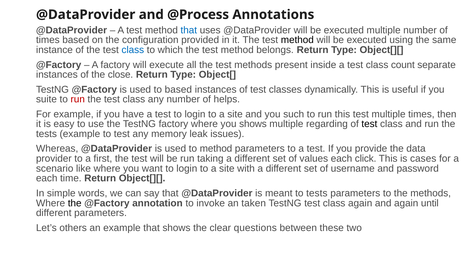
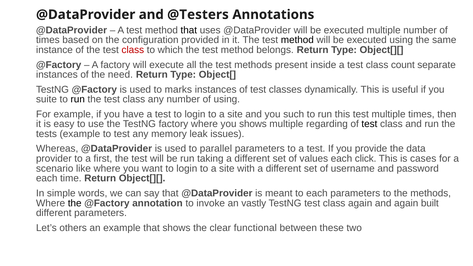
@Process: @Process -> @Testers (198, 15)
that colour: blue -> black (189, 30)
class colour: blue -> red (133, 50)
close: close -> need (120, 75)
to based: based -> marks (178, 89)
run colour: red -> black (78, 99)
of helps: helps -> using (227, 99)
to method: method -> parallel (216, 149)
to tests: tests -> each (317, 193)
taken: taken -> vastly (254, 203)
until: until -> built (430, 203)
questions: questions -> functional (255, 228)
